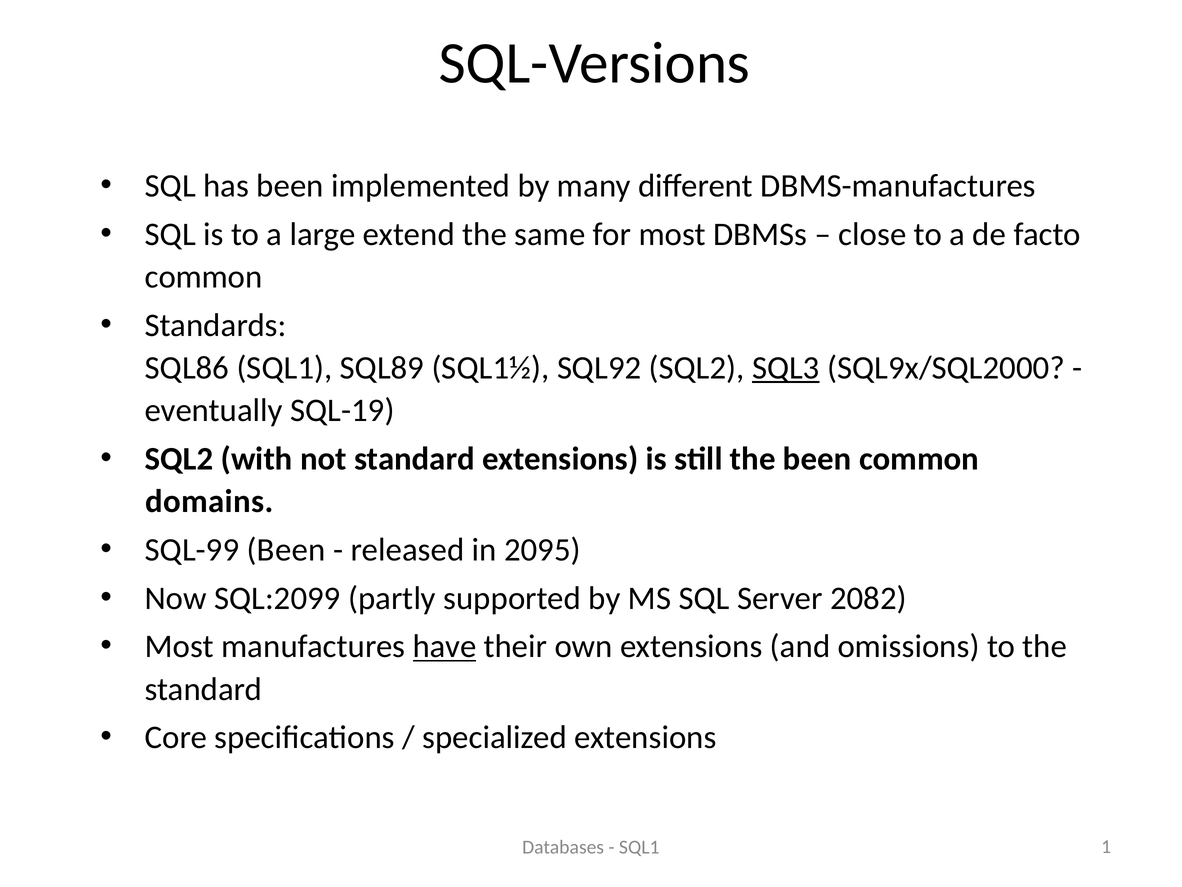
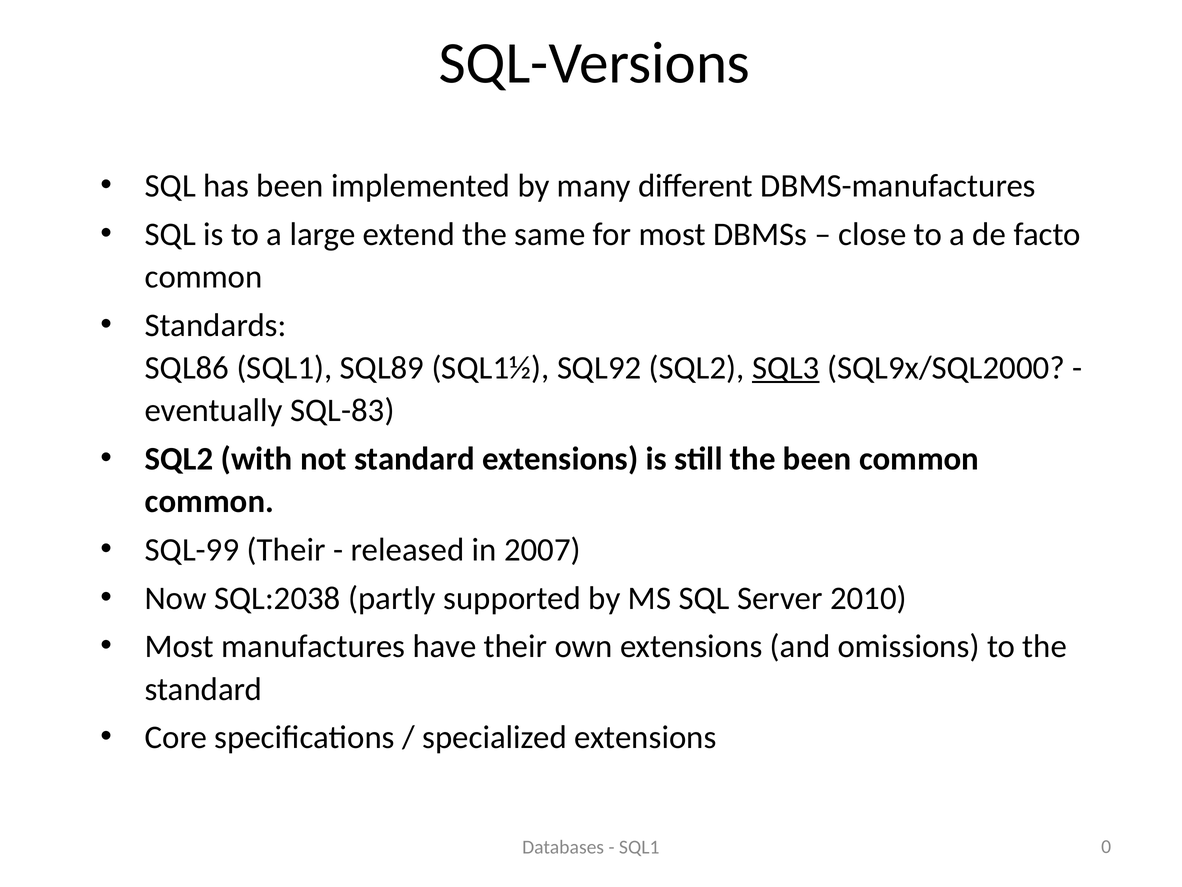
SQL-19: SQL-19 -> SQL-83 (342, 410)
domains: domains -> common (209, 501)
SQL-99 Been: Been -> Their (286, 549)
2095: 2095 -> 2007 (542, 549)
SQL:2099: SQL:2099 -> SQL:2038 (277, 598)
2082: 2082 -> 2010 (868, 598)
have underline: present -> none (445, 646)
1: 1 -> 0 (1106, 846)
